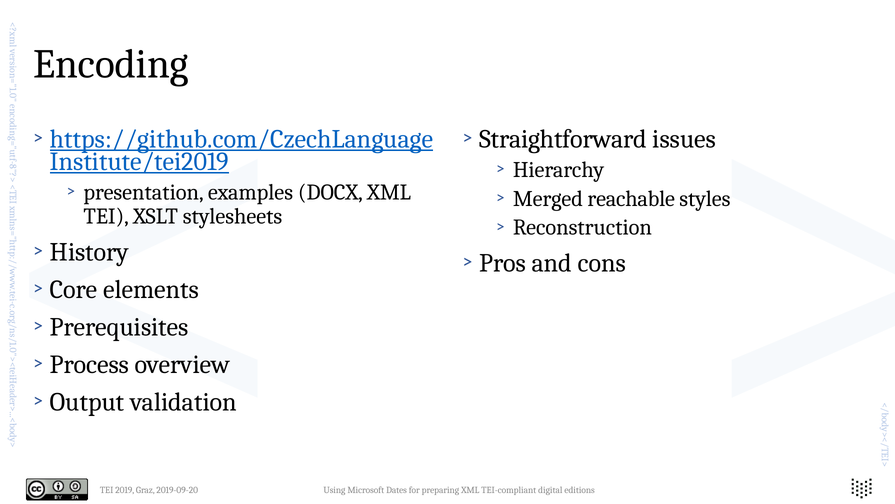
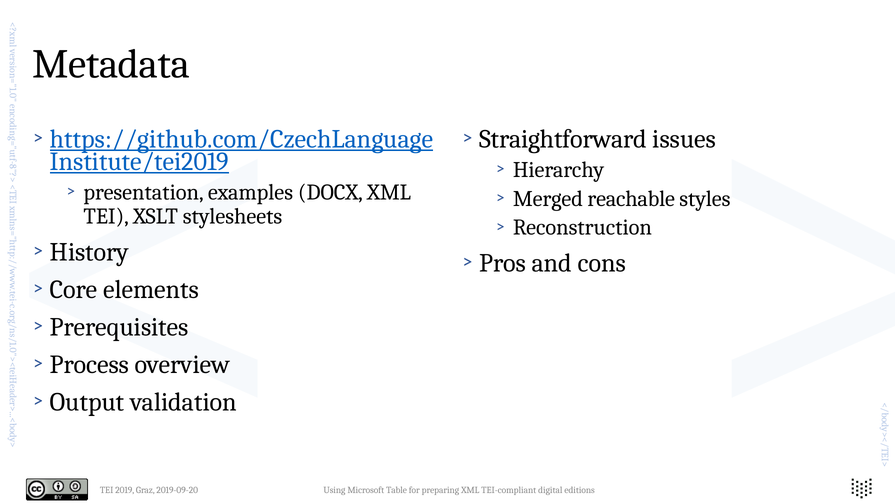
Encoding: Encoding -> Metadata (111, 64)
Dates: Dates -> Table (397, 490)
